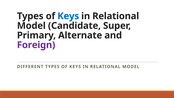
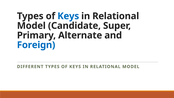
Foreign colour: purple -> blue (36, 45)
